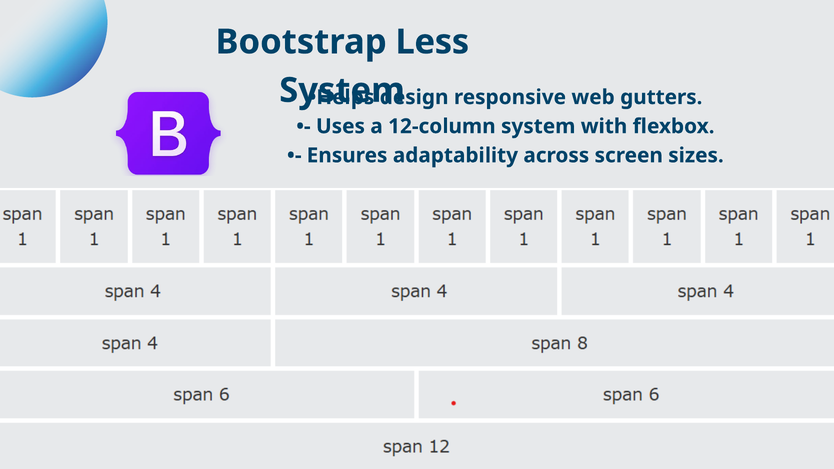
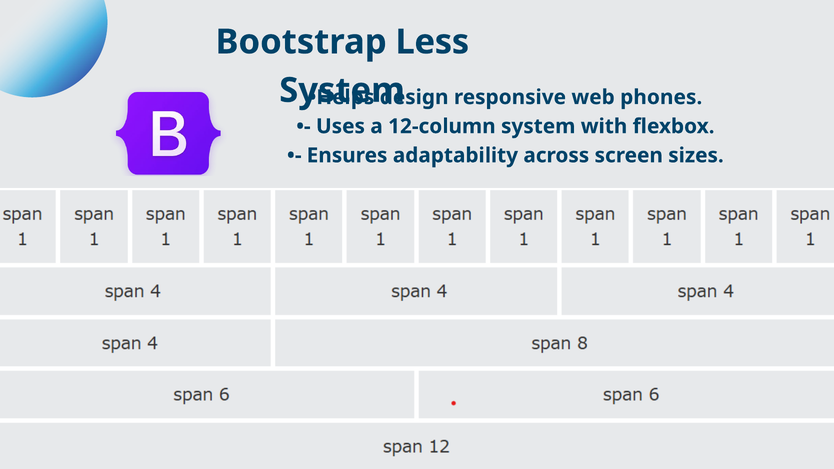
gutters: gutters -> phones (661, 97)
